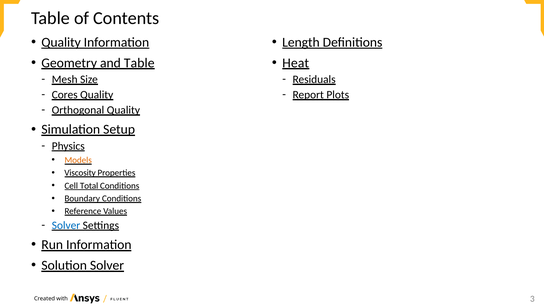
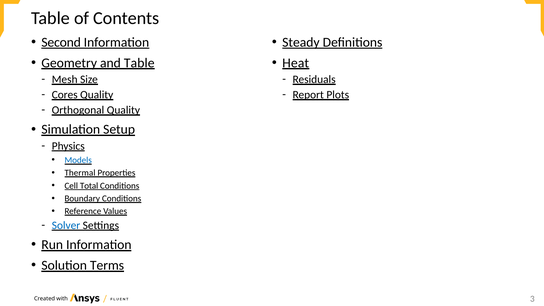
Quality: Quality -> Second (61, 42)
Length: Length -> Steady (301, 42)
Models colour: orange -> blue (78, 160)
Viscosity: Viscosity -> Thermal (80, 173)
Solution Solver: Solver -> Terms (107, 265)
